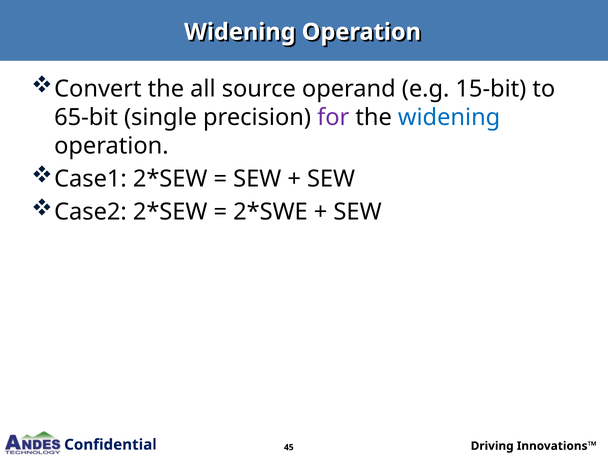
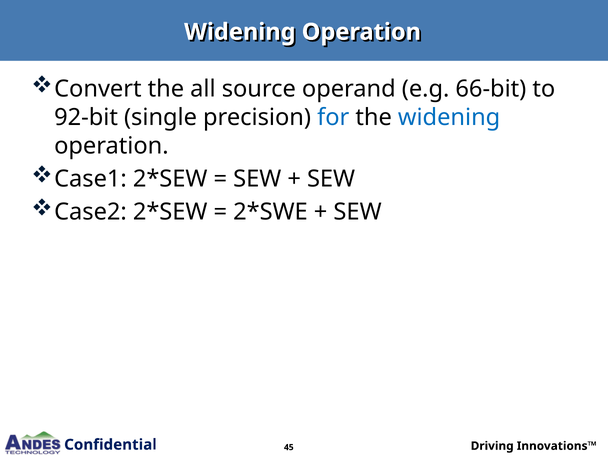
15-bit: 15-bit -> 66-bit (491, 89)
65-bit: 65-bit -> 92-bit (86, 117)
for colour: purple -> blue (333, 117)
